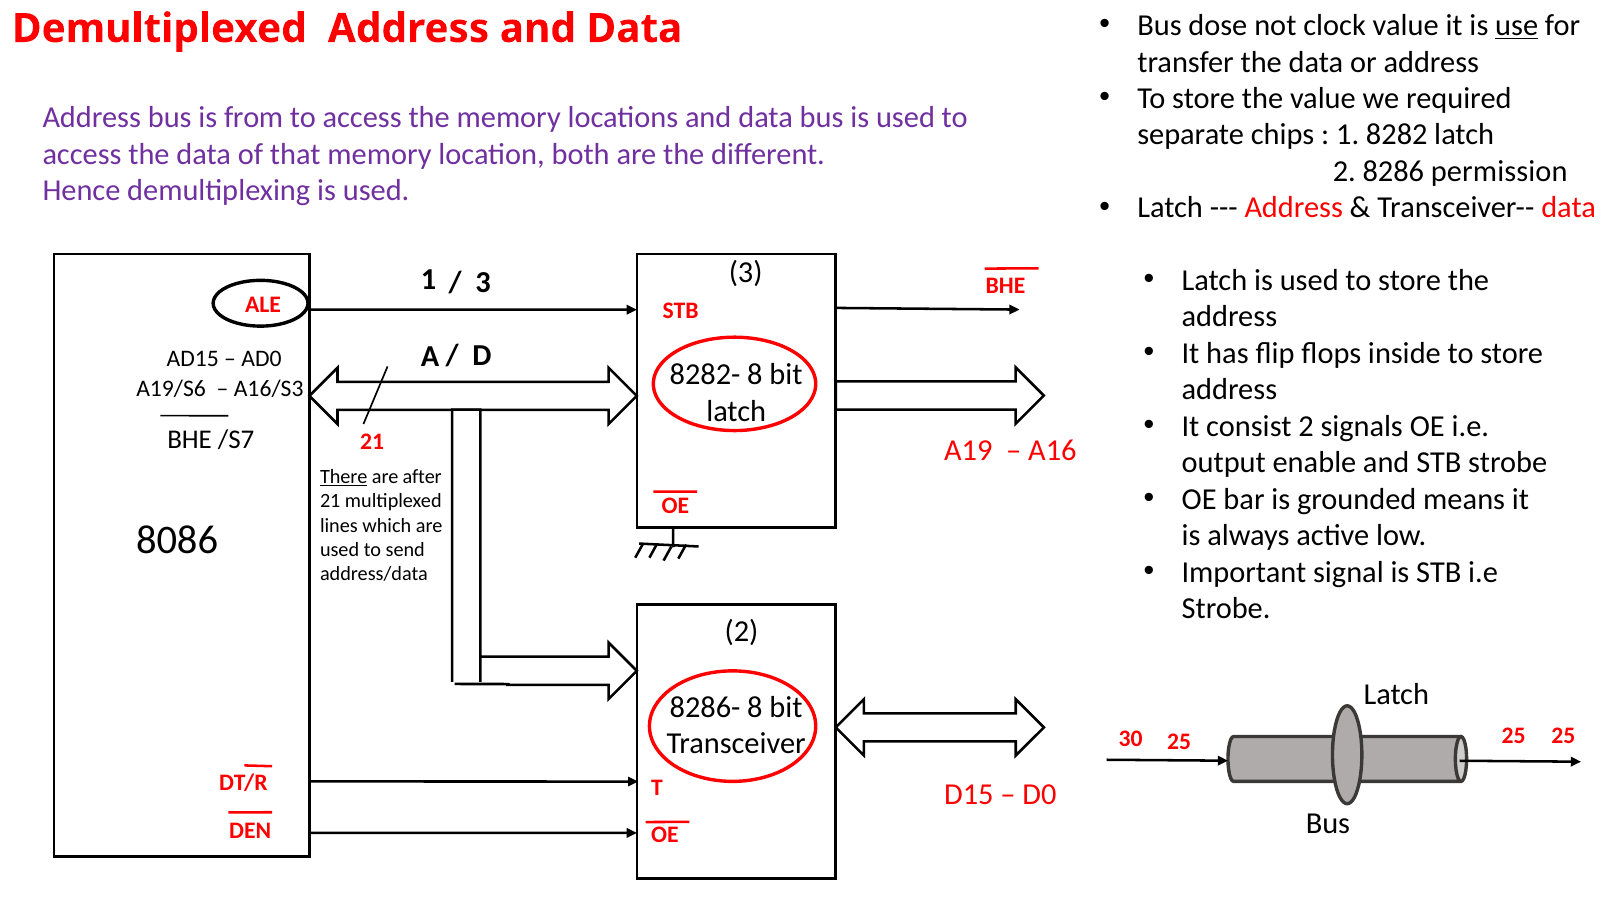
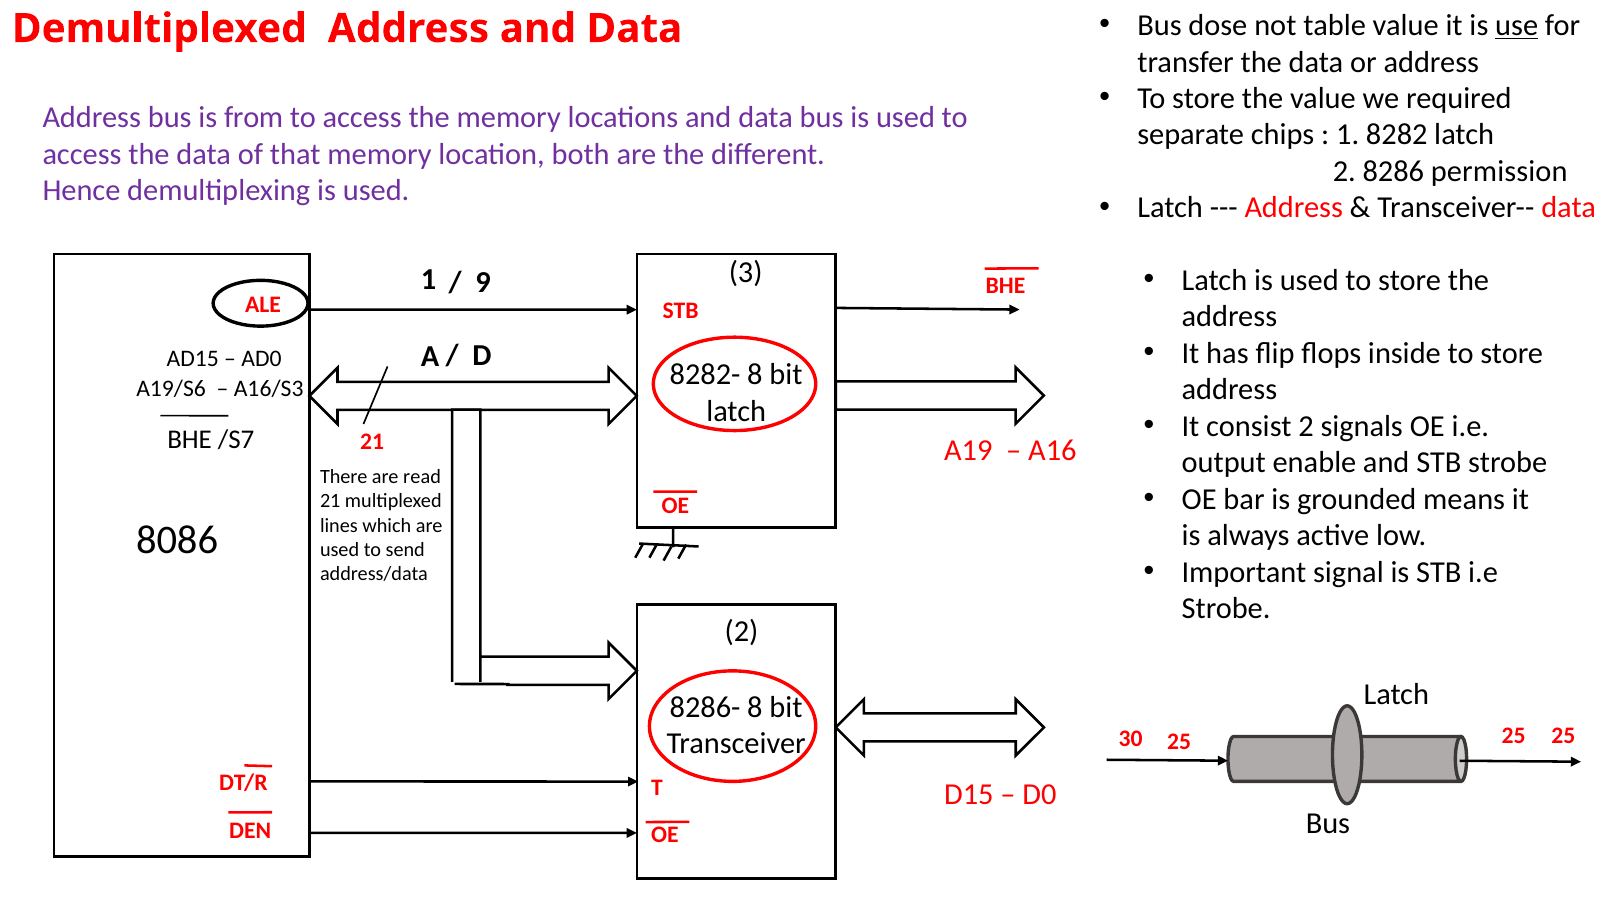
clock: clock -> table (1335, 25)
3: 3 -> 9 (483, 282)
There underline: present -> none (344, 477)
after: after -> read (422, 477)
